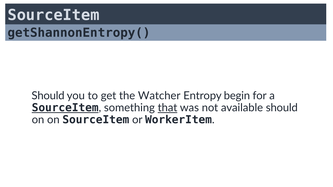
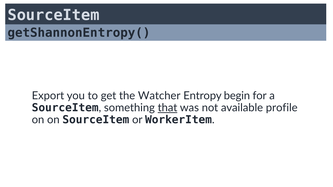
Should: Should -> Export (48, 96)
SourceItem underline: present -> none (65, 108)
available should: should -> profile (282, 108)
